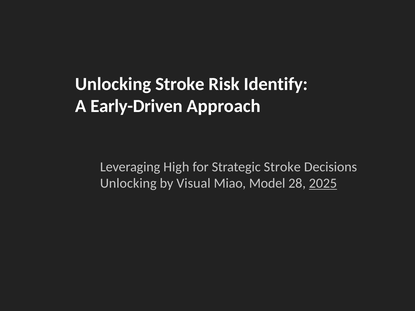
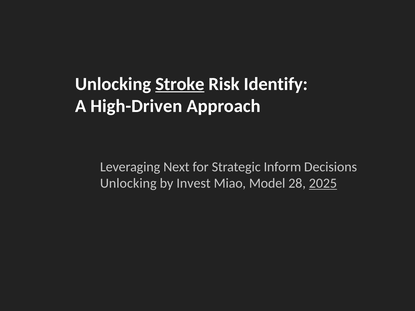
Stroke underline: none -> present (180, 84)
Early-Driven: Early-Driven -> High-Driven (136, 106)
High: High -> Next (176, 167)
Strategic Stroke: Stroke -> Inform (282, 167)
Visual: Visual -> Invest (194, 184)
